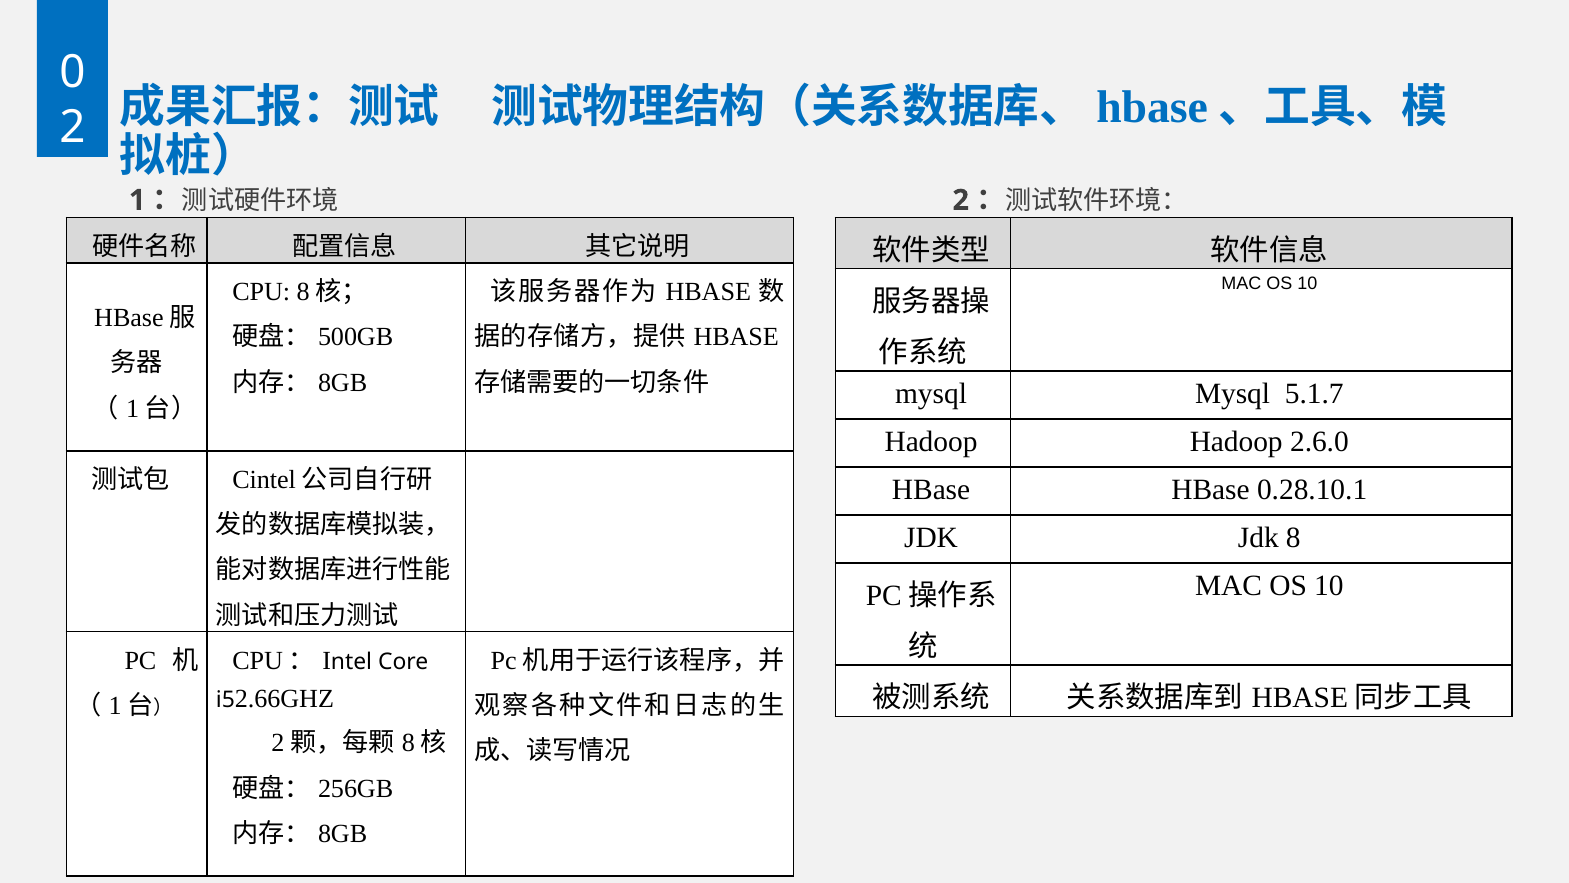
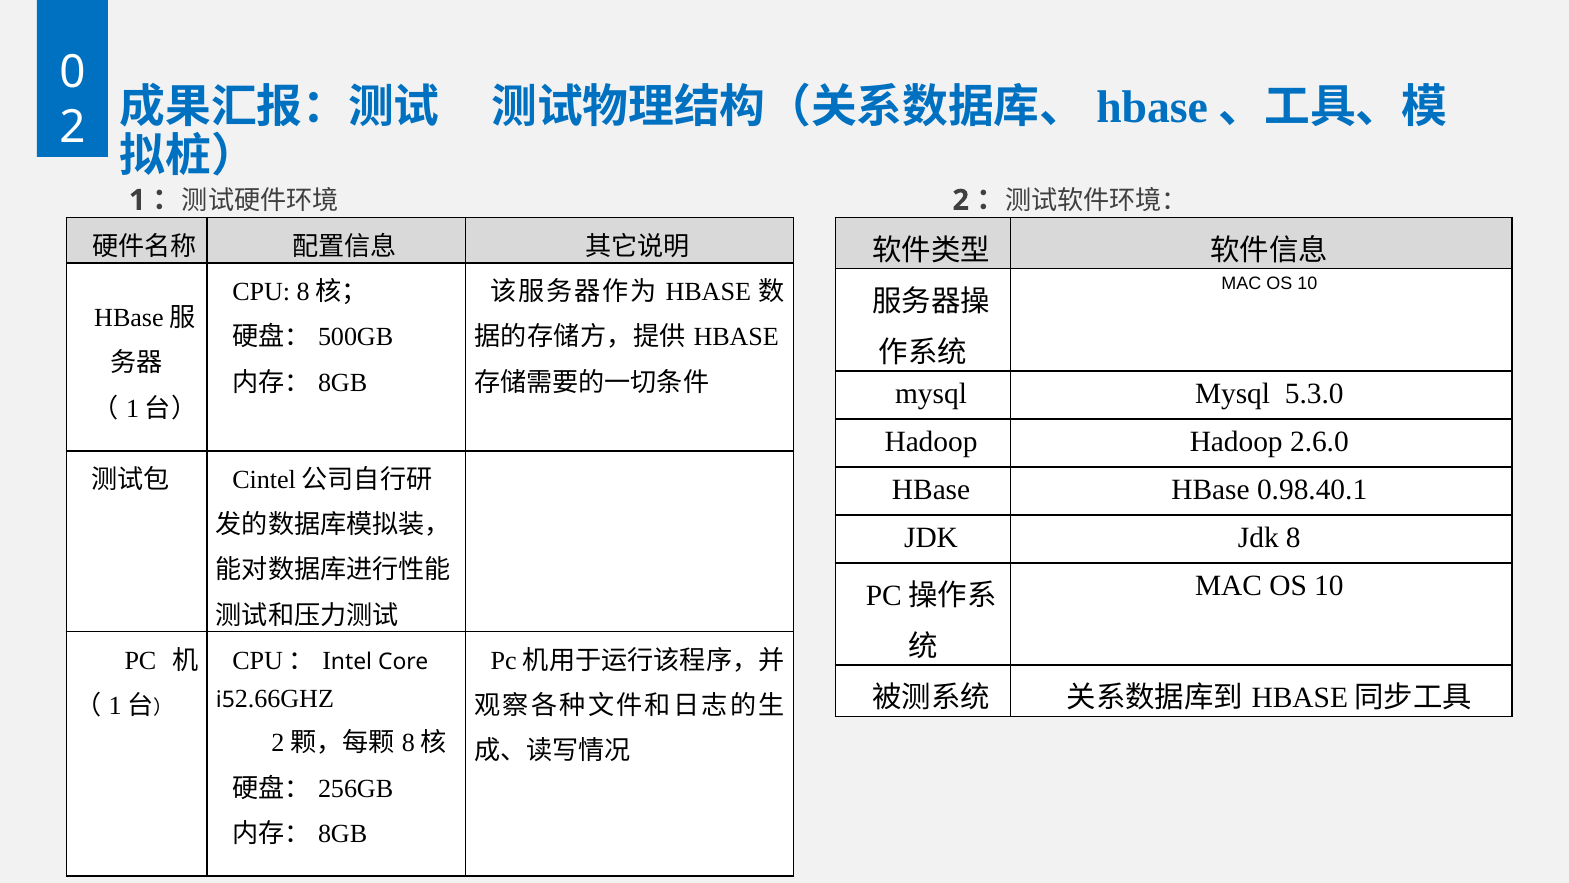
5.1.7: 5.1.7 -> 5.3.0 (1314, 394)
0.28.10.1: 0.28.10.1 -> 0.98.40.1 (1312, 490)
